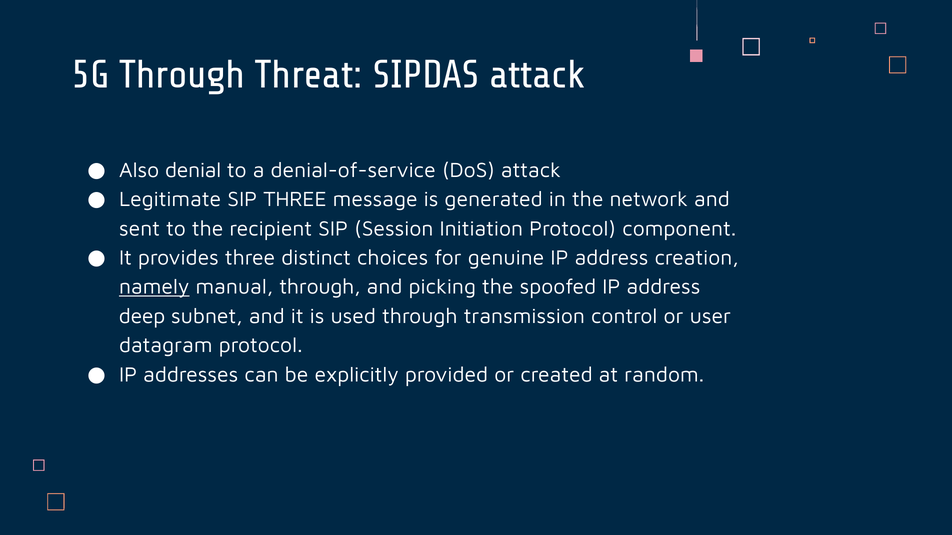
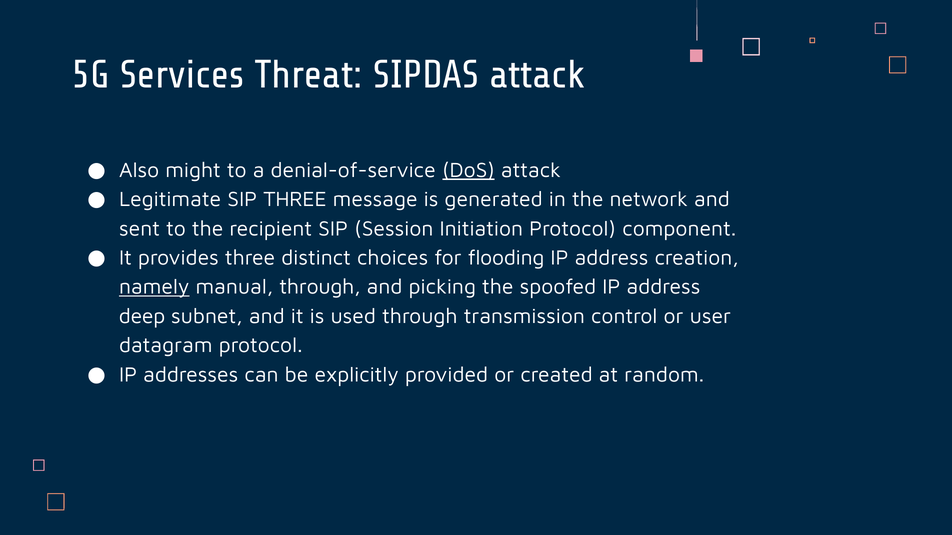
5G Through: Through -> Services (182, 75)
denial: denial -> might (193, 170)
DoS underline: none -> present (469, 170)
genuine: genuine -> flooding (506, 258)
